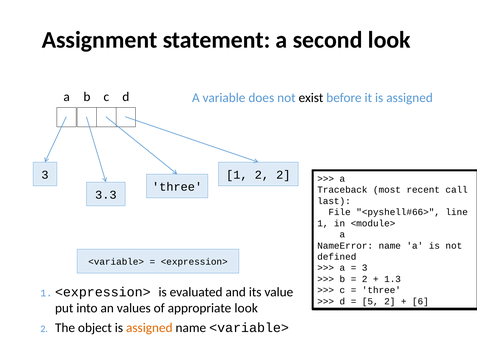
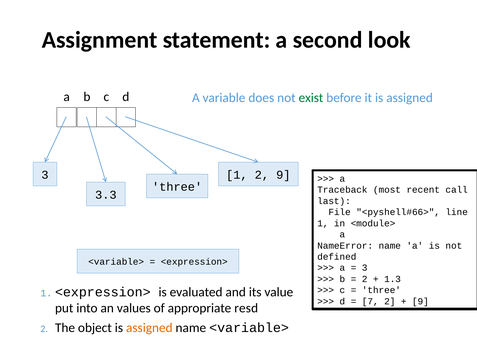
exist colour: black -> green (311, 98)
2 2: 2 -> 9 (283, 175)
5: 5 -> 7 (370, 301)
6: 6 -> 9 (420, 301)
appropriate look: look -> resd (246, 308)
